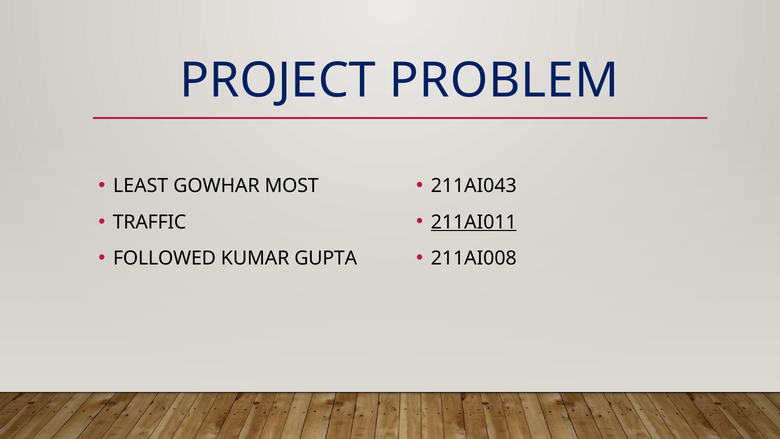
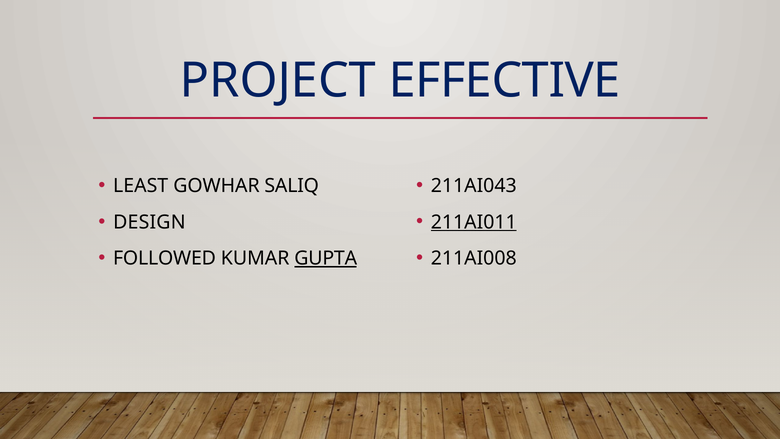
PROBLEM: PROBLEM -> EFFECTIVE (505, 80)
MOST: MOST -> SALIQ (292, 186)
TRAFFIC: TRAFFIC -> DESIGN (149, 222)
GUPTA underline: none -> present (326, 258)
